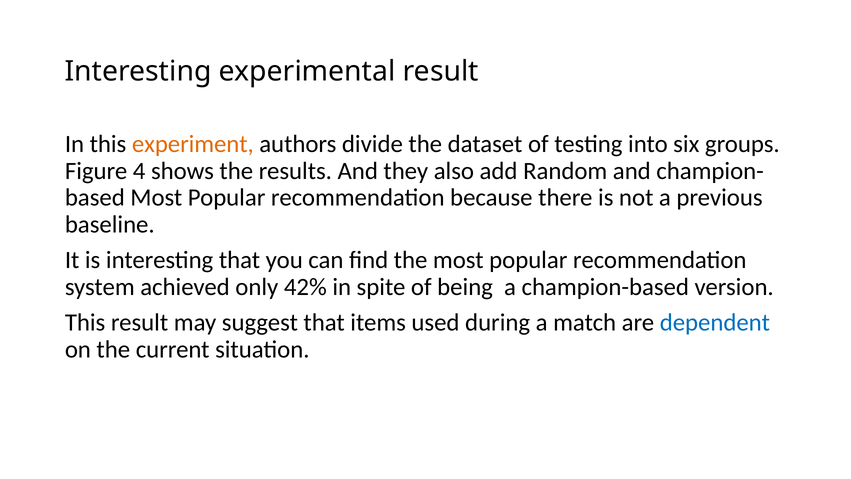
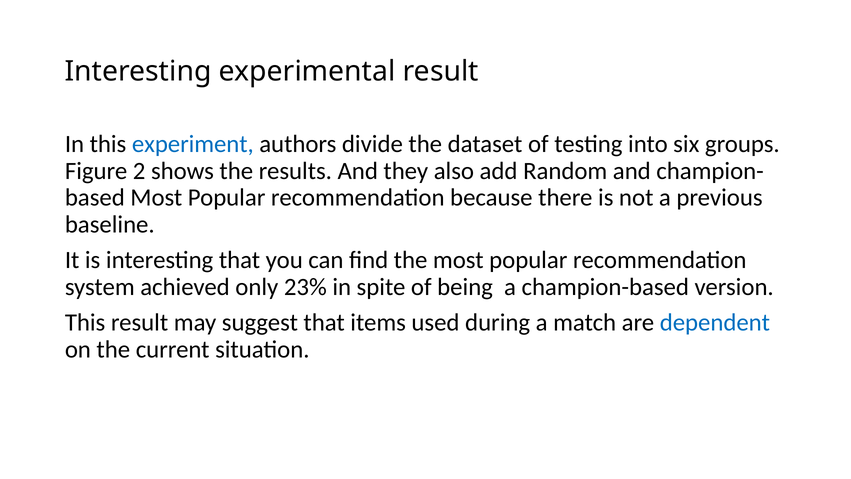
experiment colour: orange -> blue (193, 144)
4: 4 -> 2 (139, 171)
42%: 42% -> 23% (305, 287)
